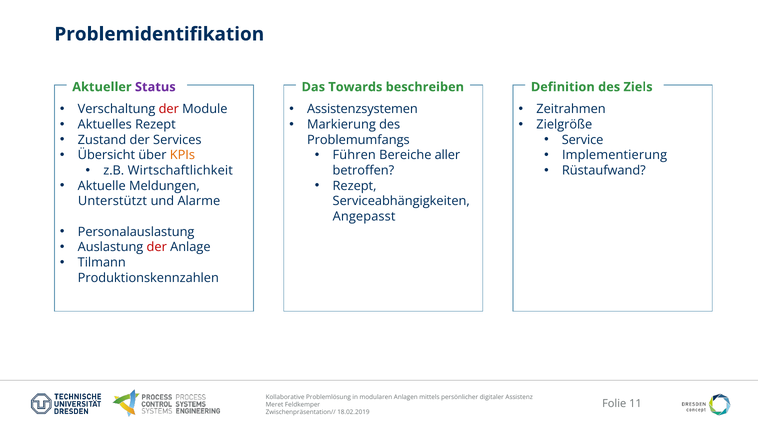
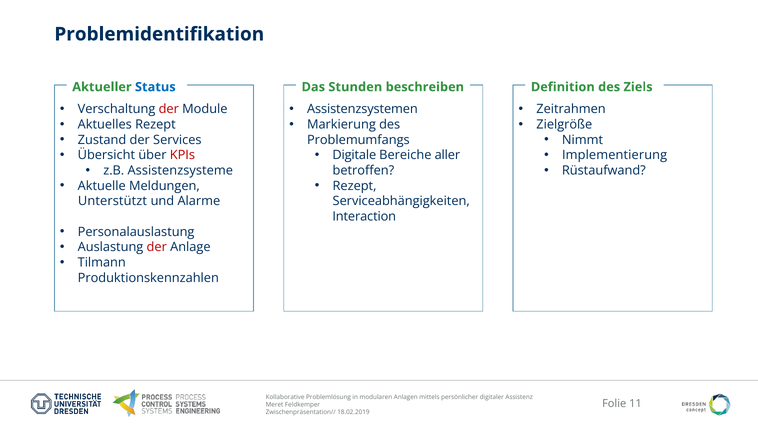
Status colour: purple -> blue (155, 87)
Towards: Towards -> Stunden (355, 87)
Service: Service -> Nimmt (583, 140)
KPIs colour: orange -> red (182, 155)
Führen: Führen -> Digitale (354, 155)
Wirtschaftlichkeit: Wirtschaftlichkeit -> Assistenzsysteme (180, 171)
Angepasst: Angepasst -> Interaction (364, 217)
